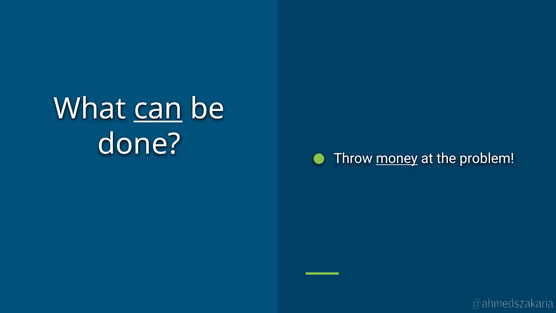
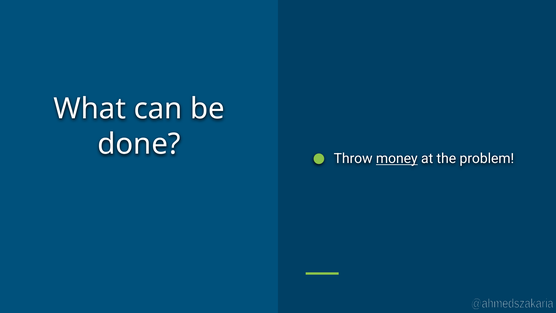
can underline: present -> none (158, 109)
